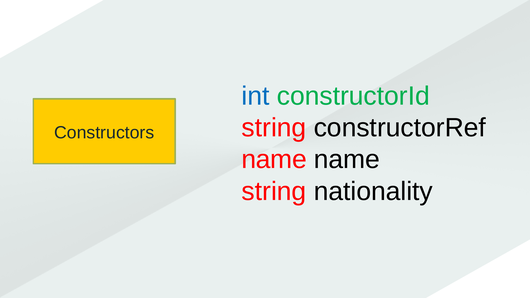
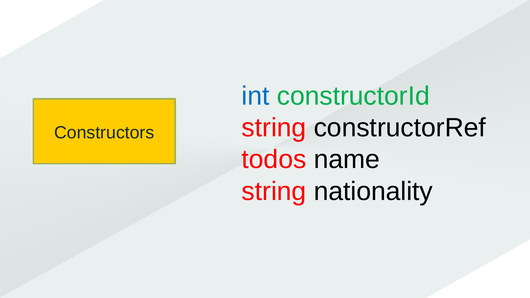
name: name -> todos (274, 160)
